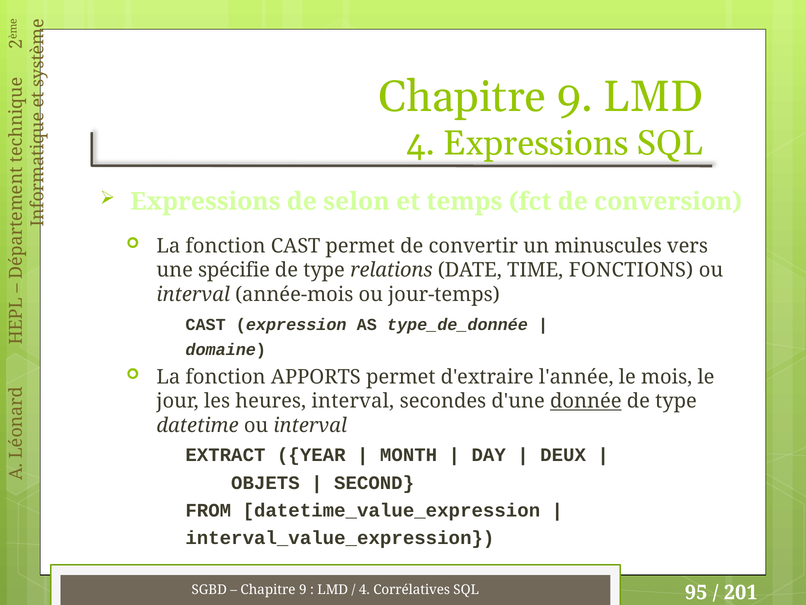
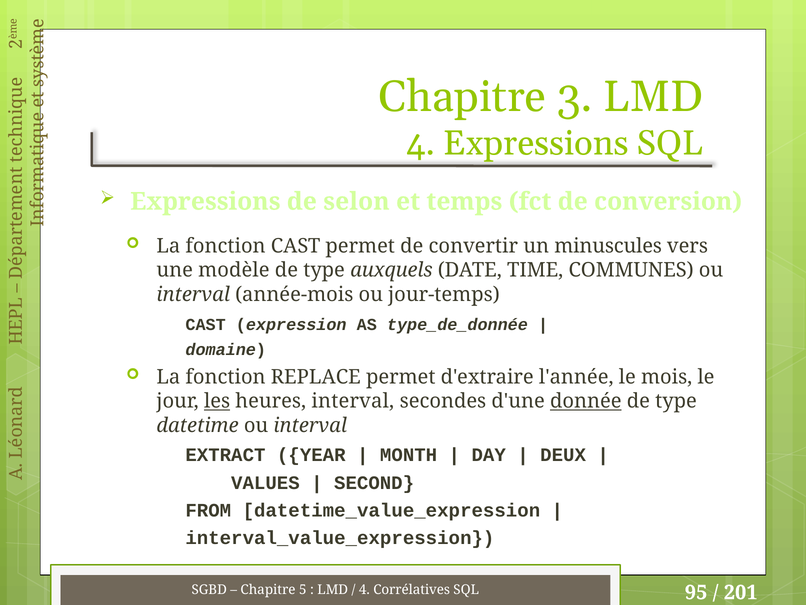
9: 9 -> 3 (575, 97)
spécifie: spécifie -> modèle (234, 270)
relations: relations -> auxquels (391, 270)
FONCTIONS: FONCTIONS -> COMMUNES (631, 270)
APPORTS: APPORTS -> REPLACE (316, 377)
les underline: none -> present (217, 401)
OBJETS: OBJETS -> VALUES (265, 482)
9: 9 -> 5 (303, 589)
